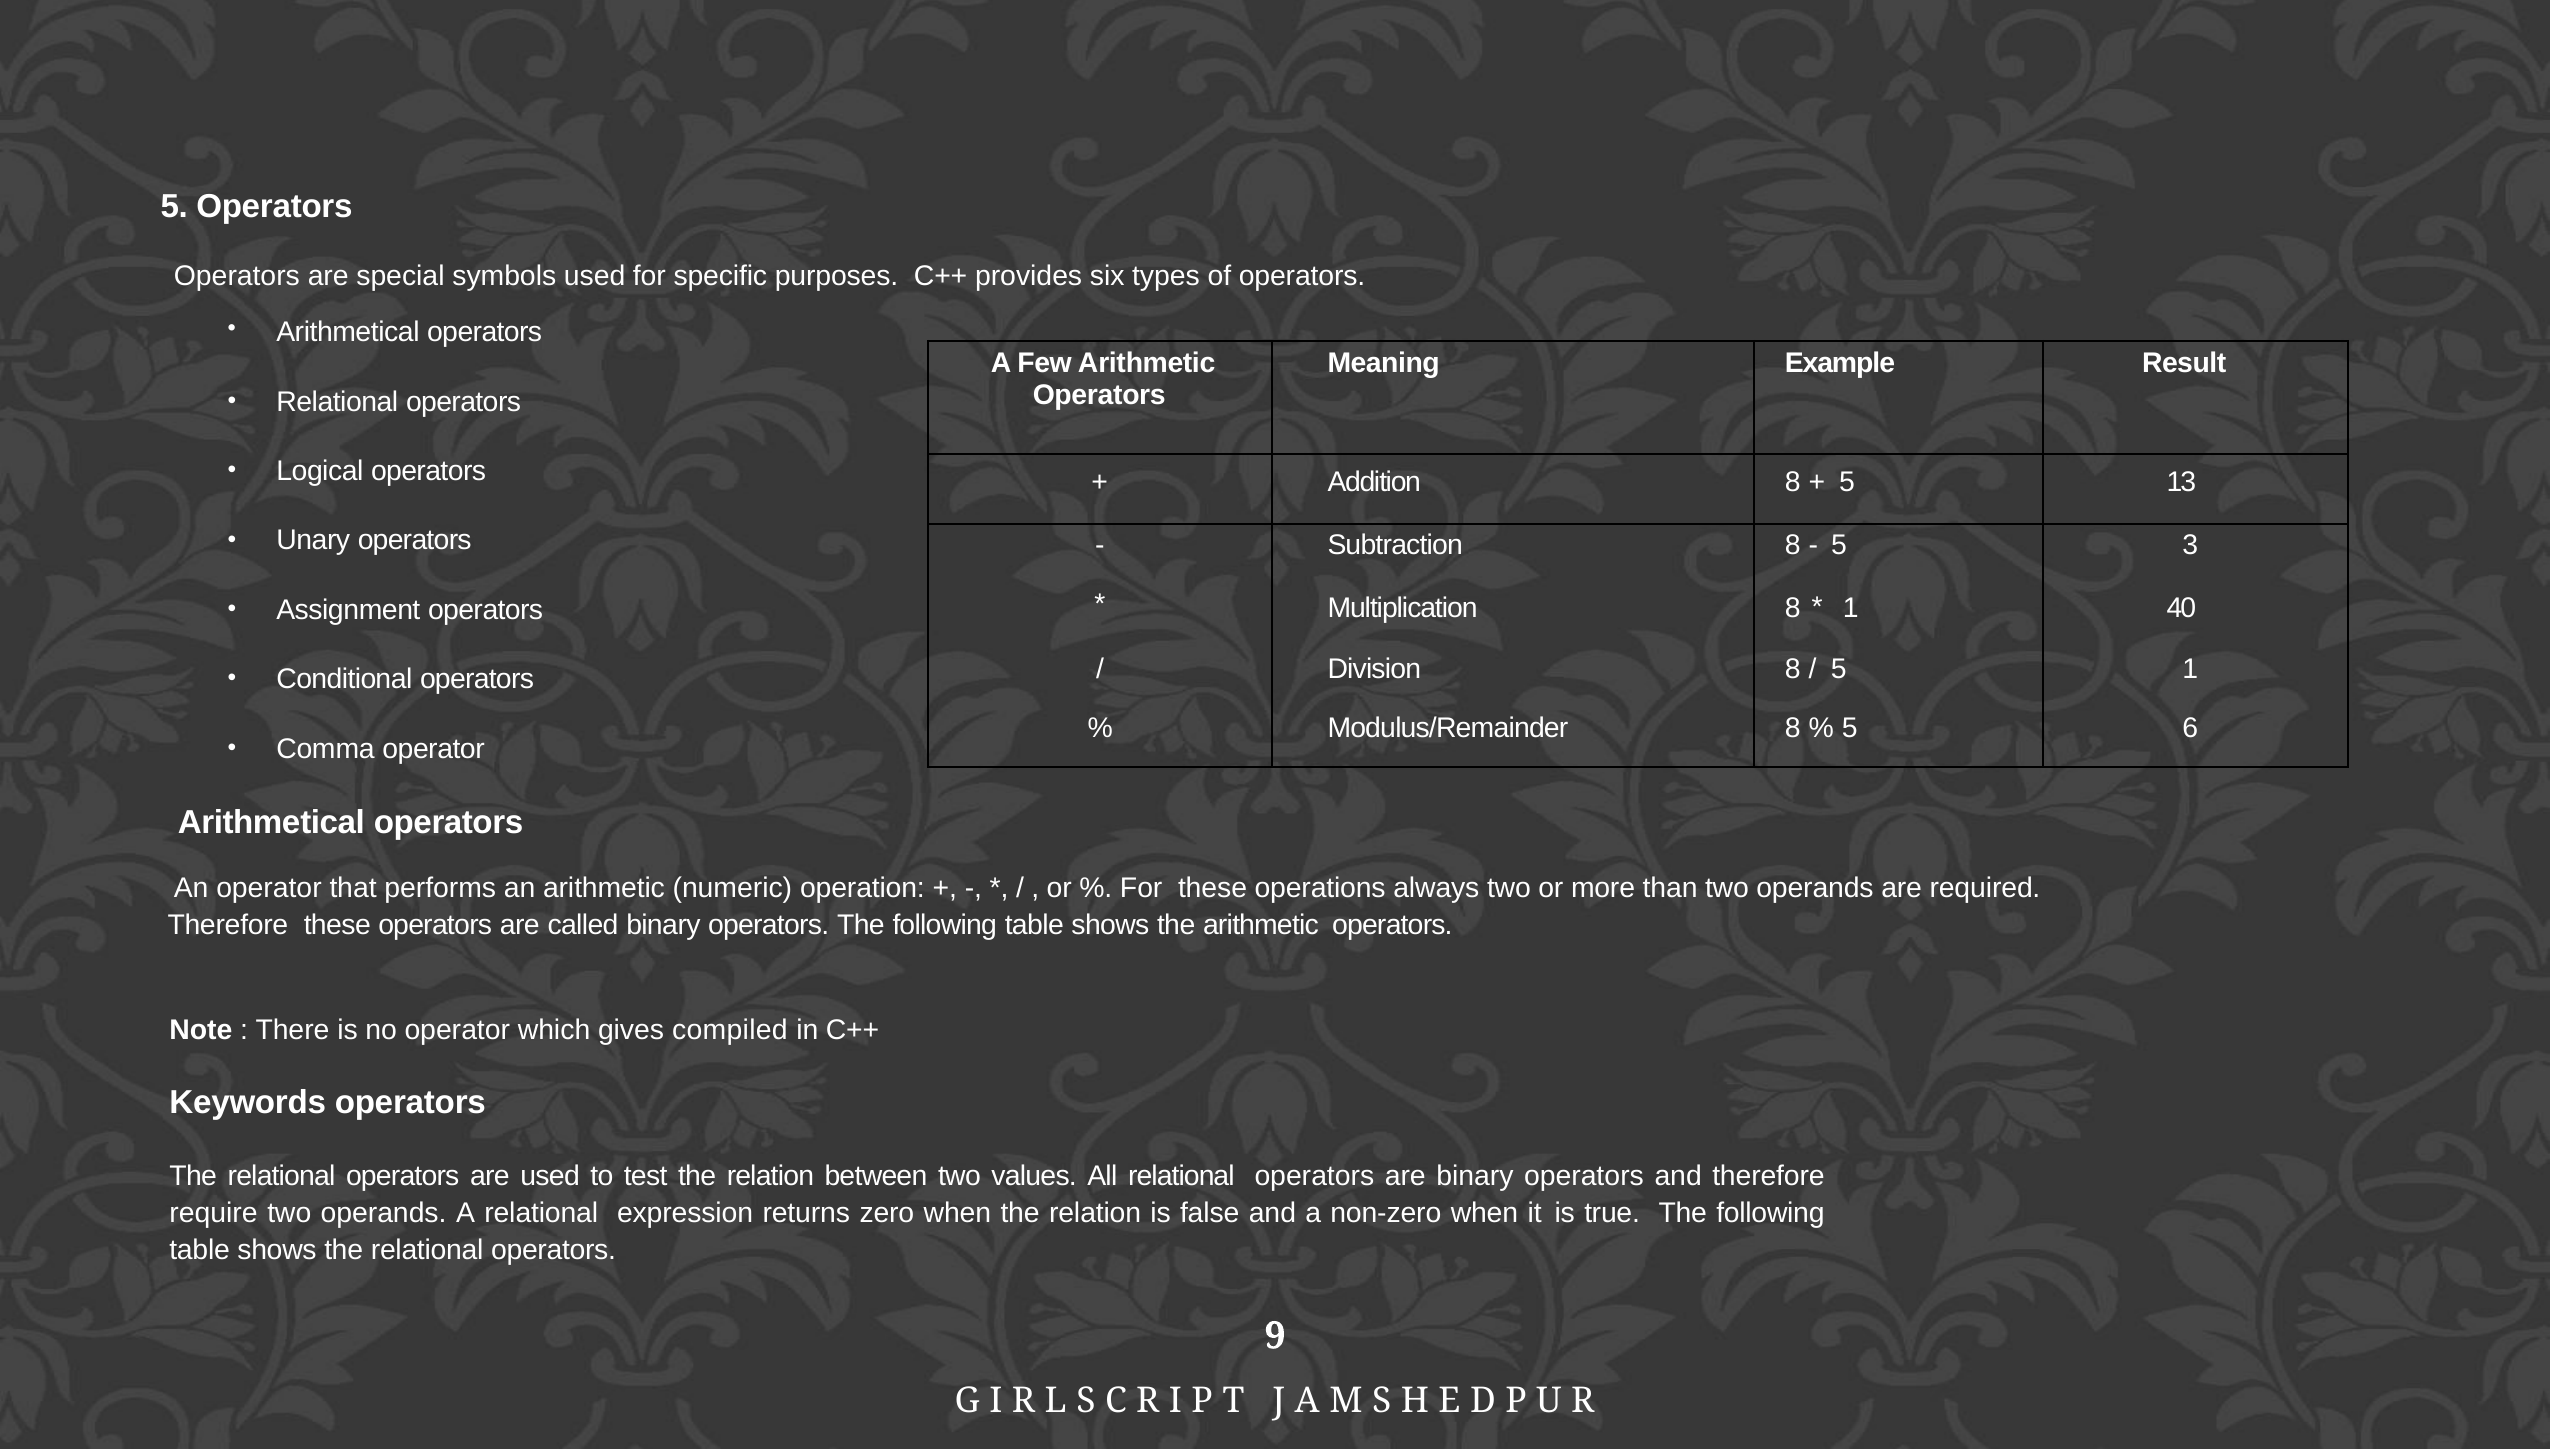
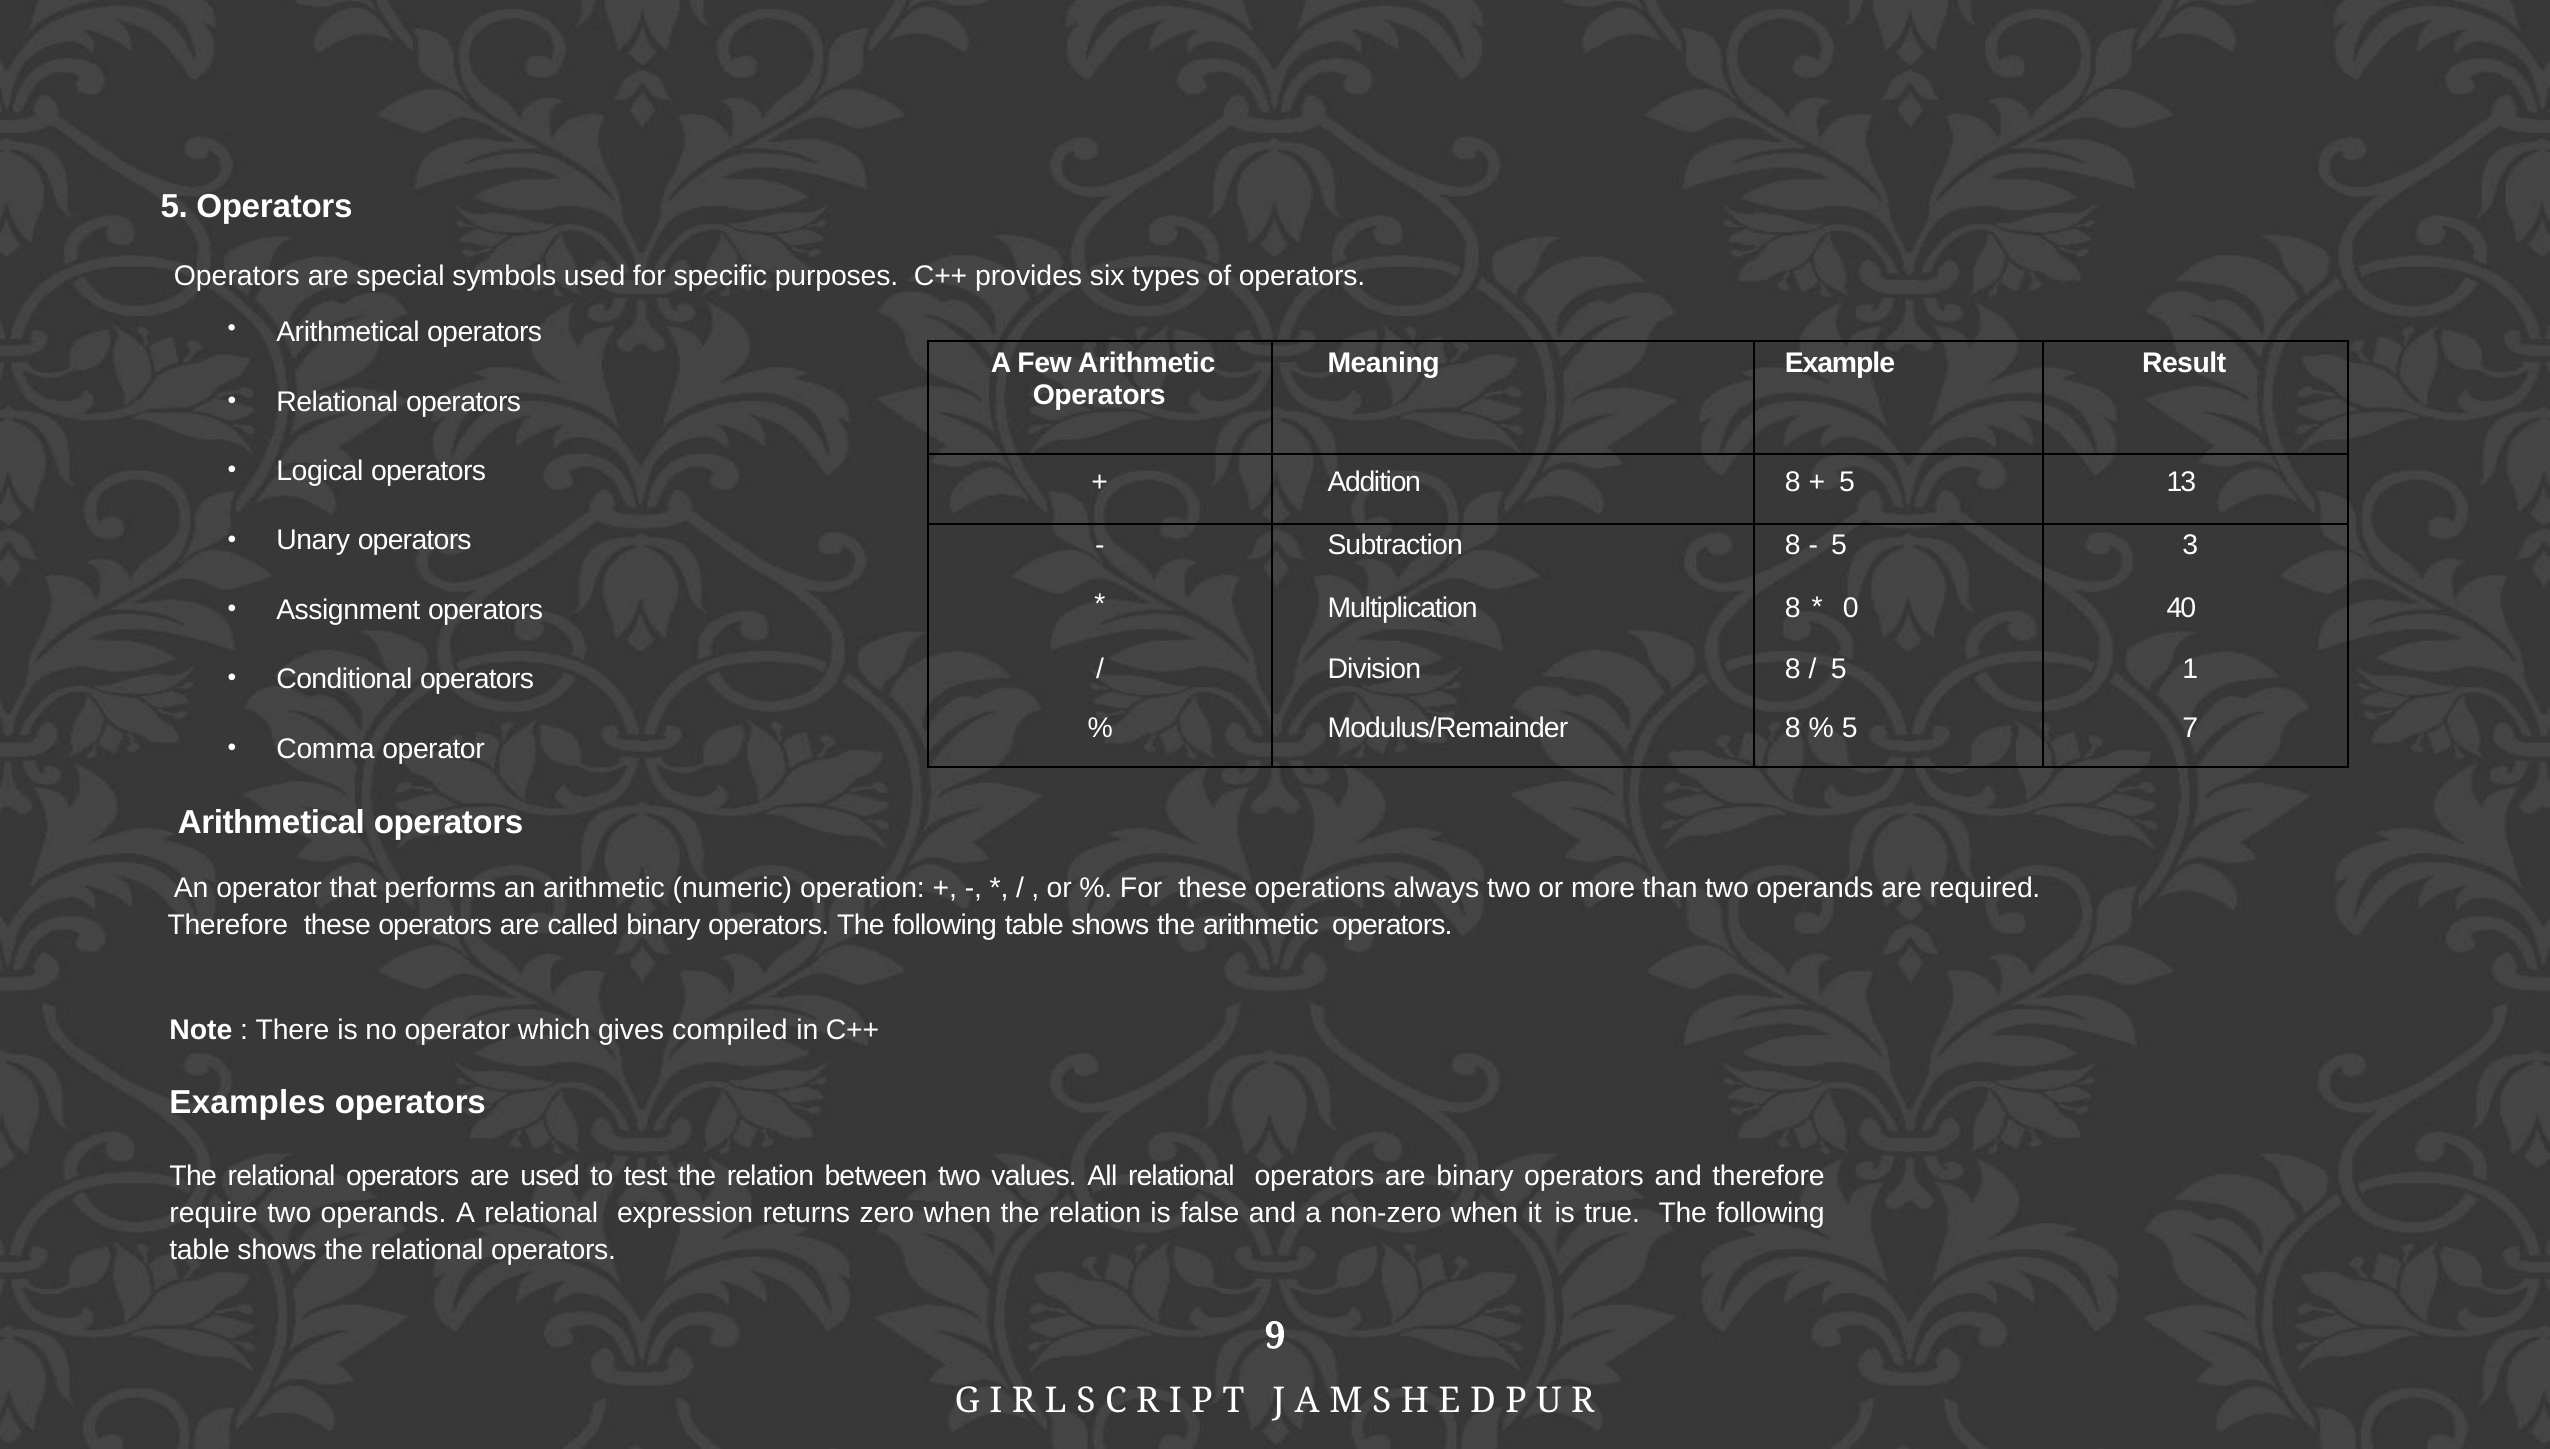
1: 1 -> 0 (1851, 608)
6: 6 -> 7 (2190, 728)
Keywords: Keywords -> Examples (248, 1103)
